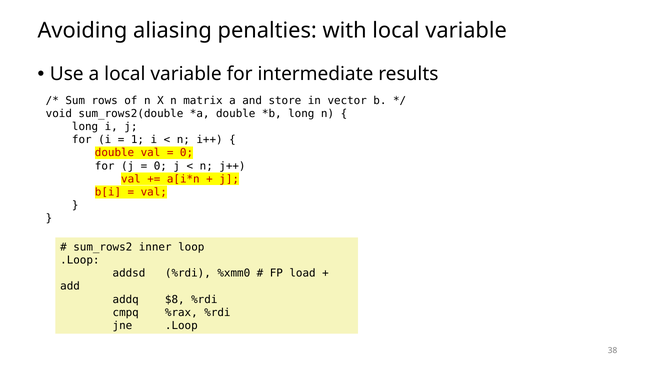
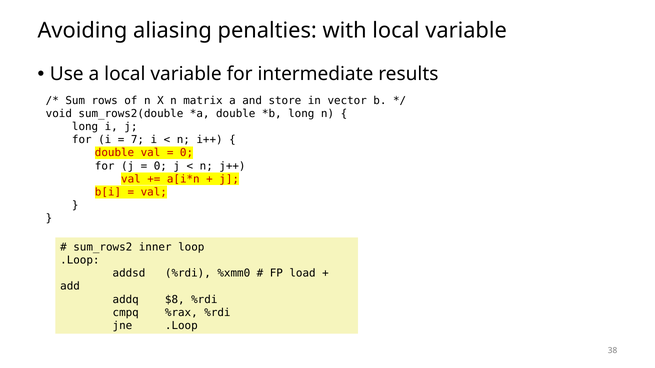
1: 1 -> 7 (137, 140)
